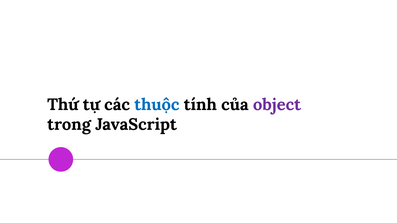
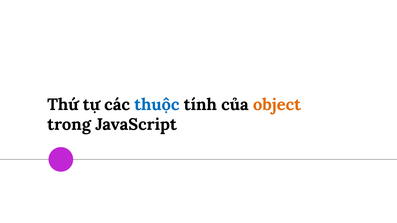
object colour: purple -> orange (277, 105)
